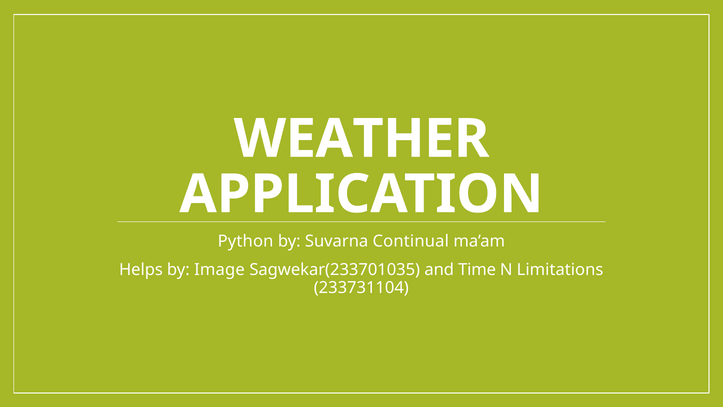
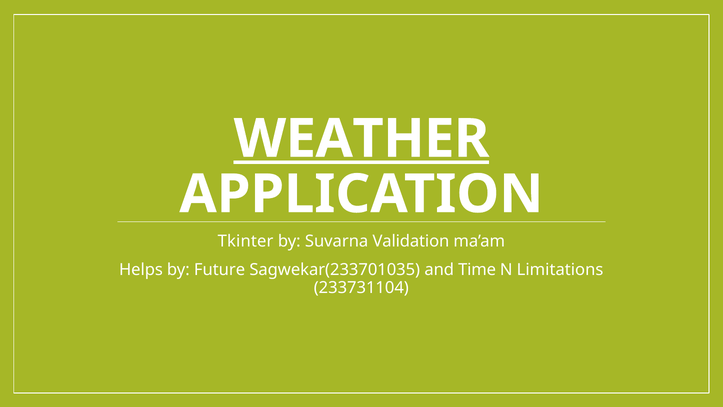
WEATHER underline: none -> present (362, 139)
Python: Python -> Tkinter (246, 241)
Continual: Continual -> Validation (411, 241)
Image: Image -> Future (220, 269)
